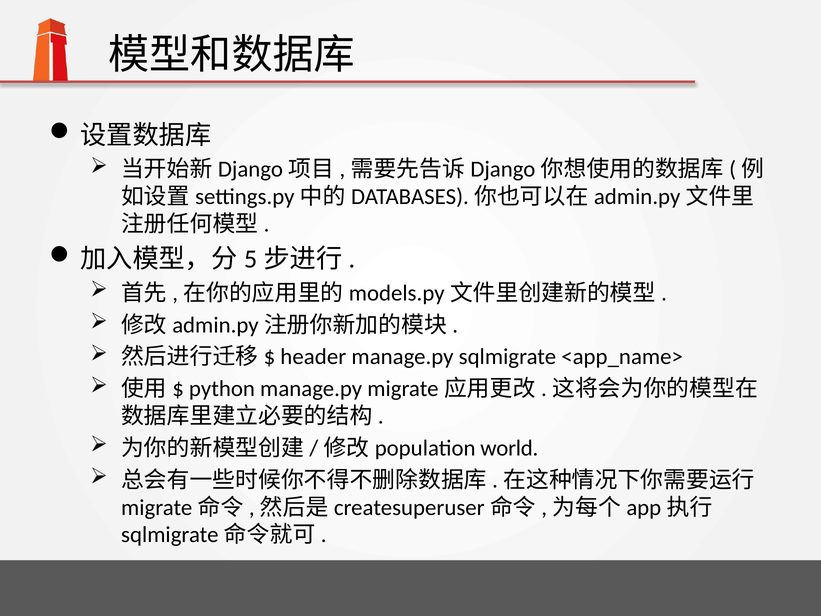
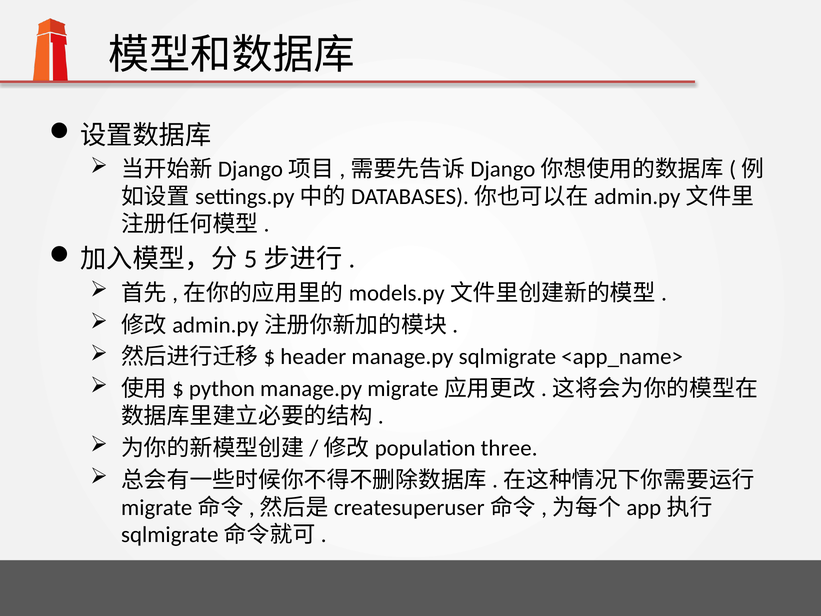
world: world -> three (509, 448)
